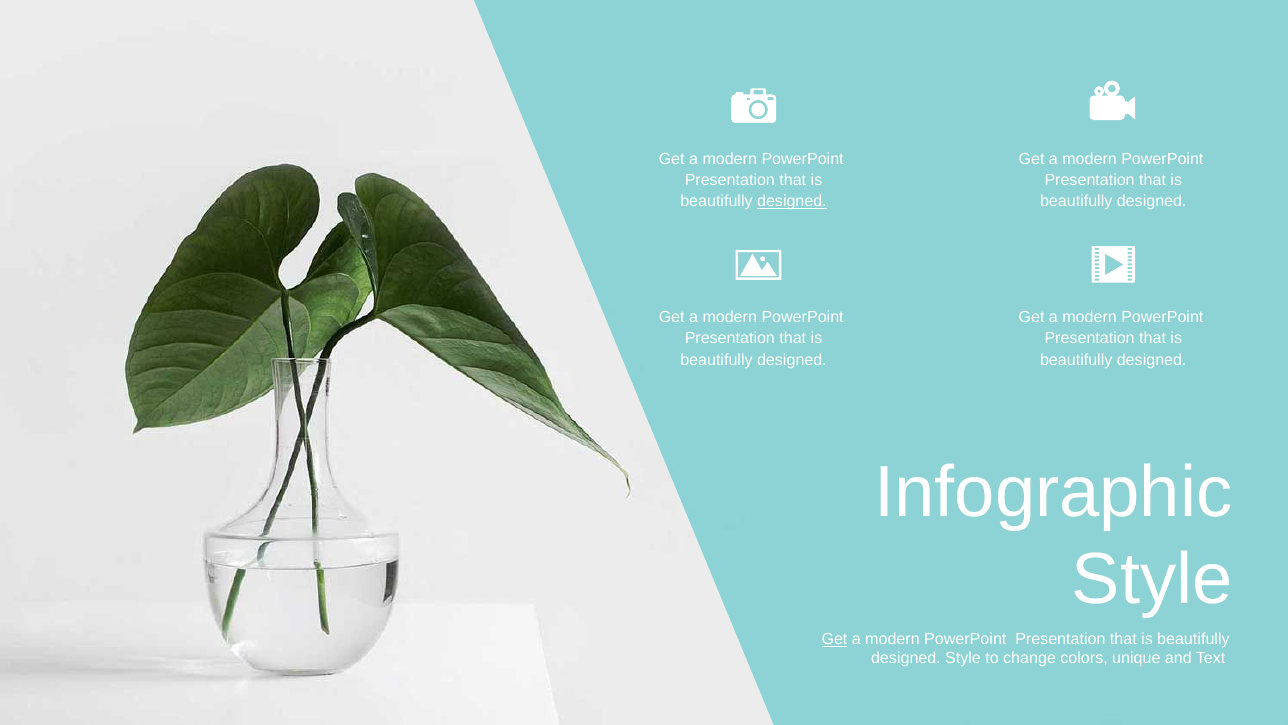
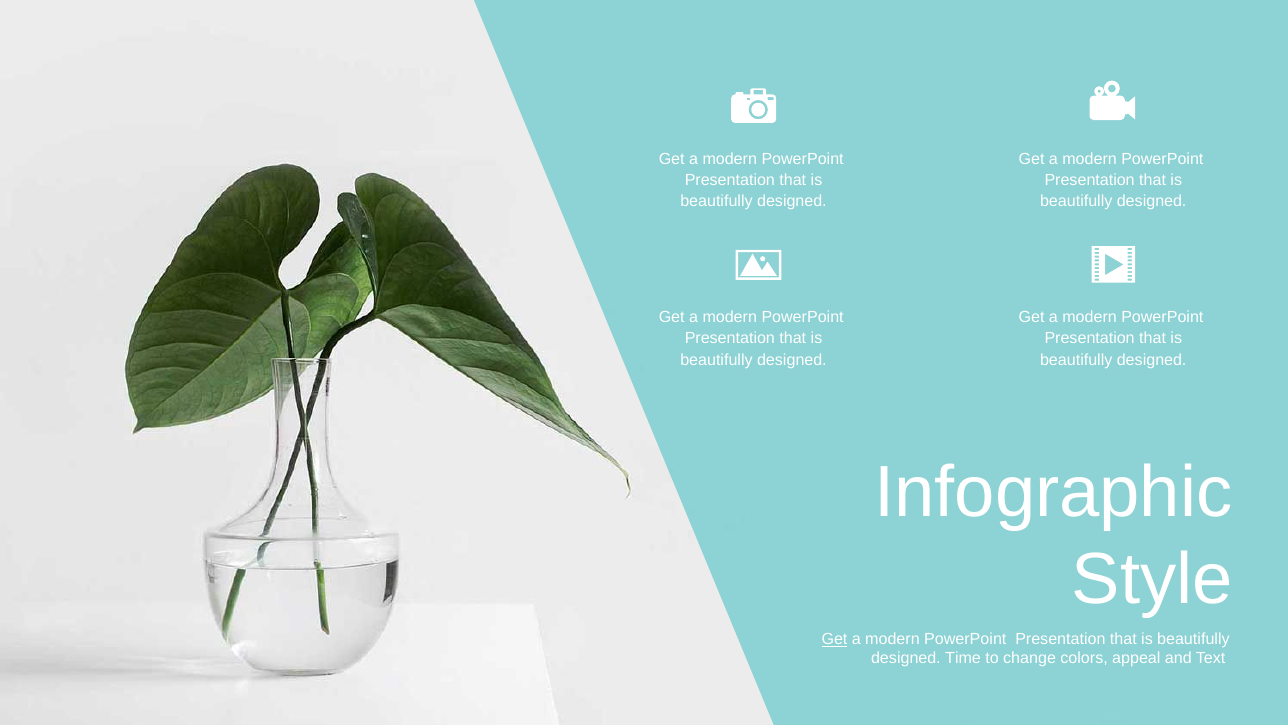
designed underline: present -> none (792, 201)
designed Style: Style -> Time (963, 658)
unique: unique -> appeal (1136, 658)
